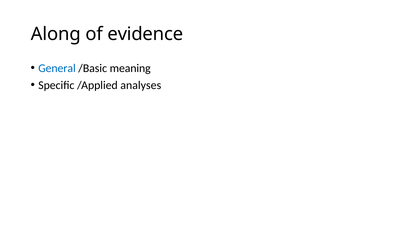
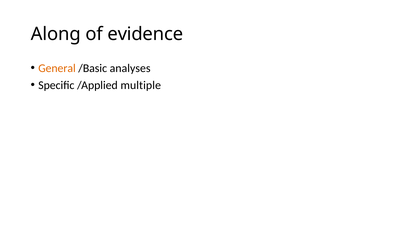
General colour: blue -> orange (57, 68)
meaning: meaning -> analyses (130, 68)
analyses: analyses -> multiple (141, 85)
